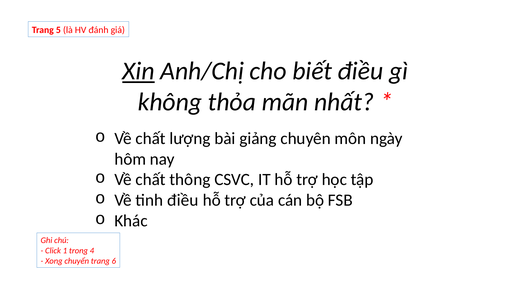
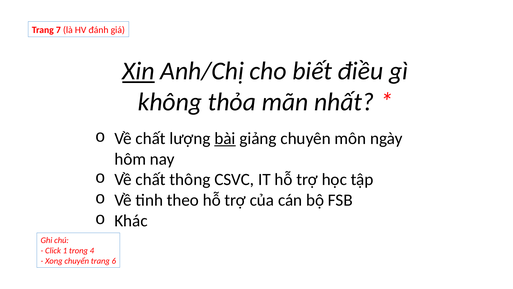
5: 5 -> 7 (58, 30)
bài underline: none -> present (225, 138)
tinh điều: điều -> theo (183, 200)
